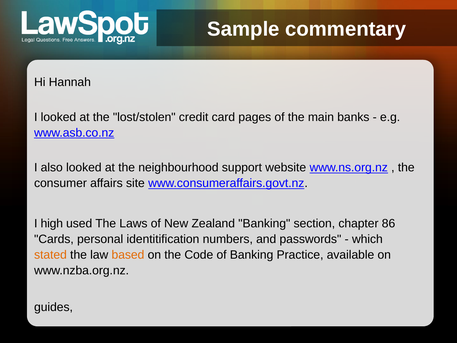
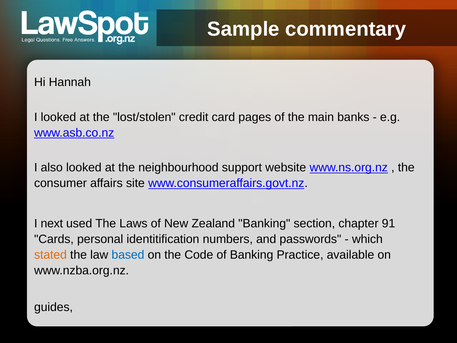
high: high -> next (52, 223)
86: 86 -> 91 (389, 223)
based colour: orange -> blue (128, 255)
